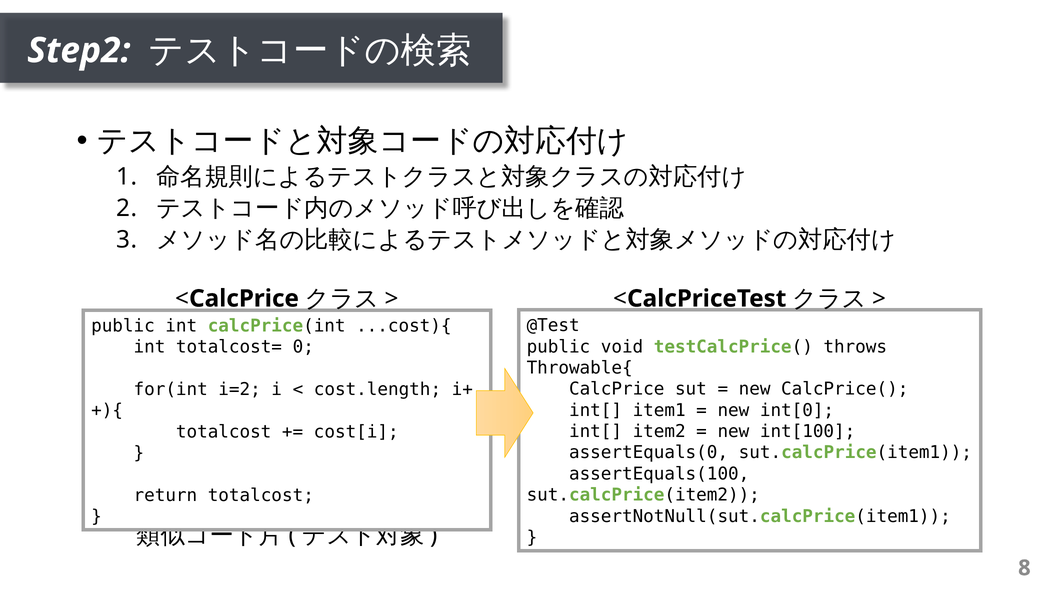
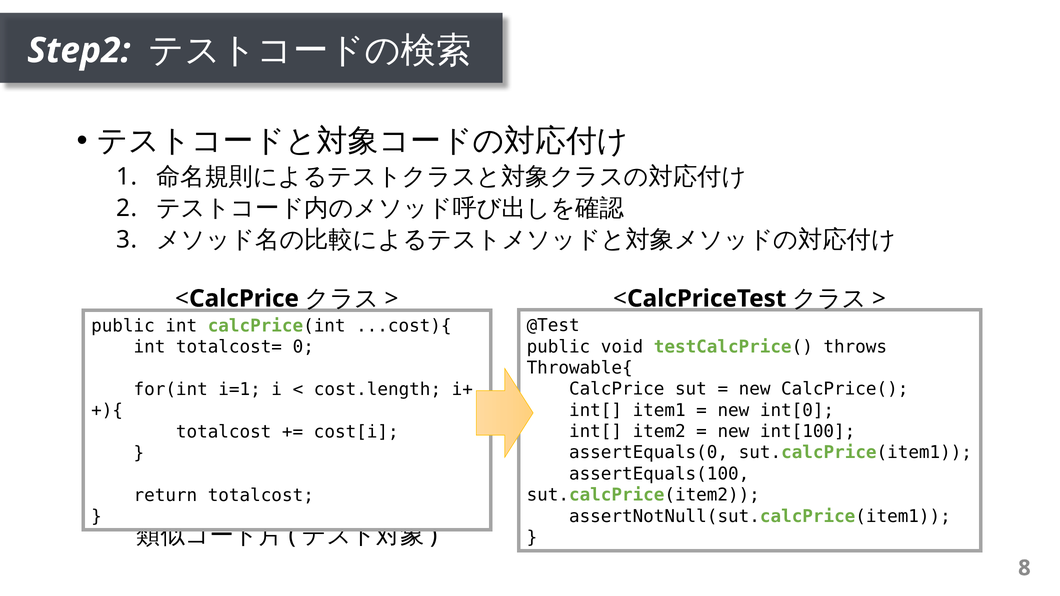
i=2: i=2 -> i=1 (240, 390)
